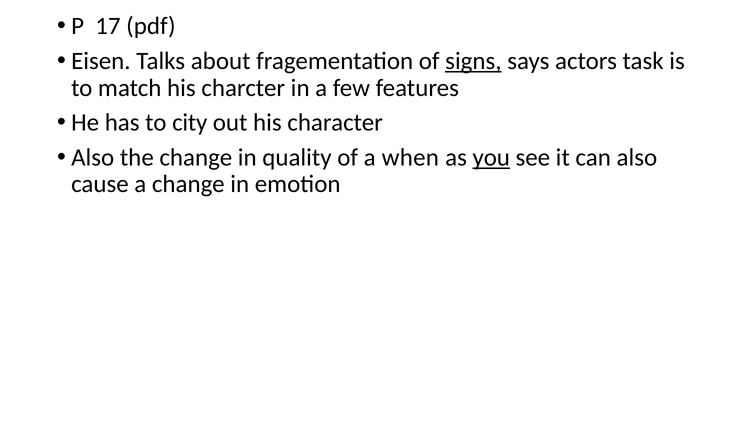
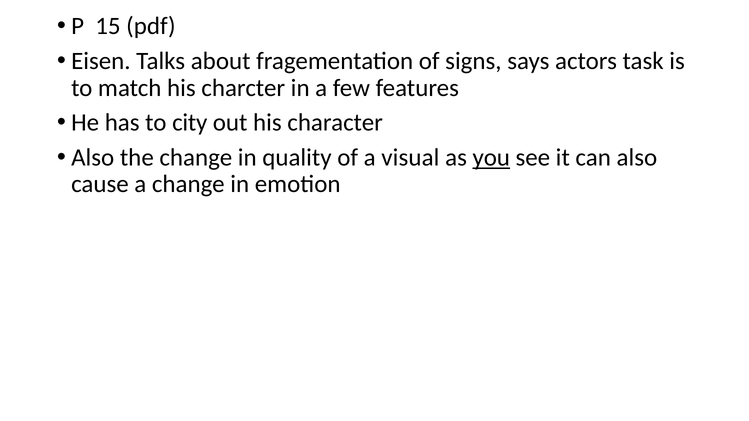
17: 17 -> 15 (108, 26)
signs underline: present -> none (473, 61)
when: when -> visual (410, 157)
